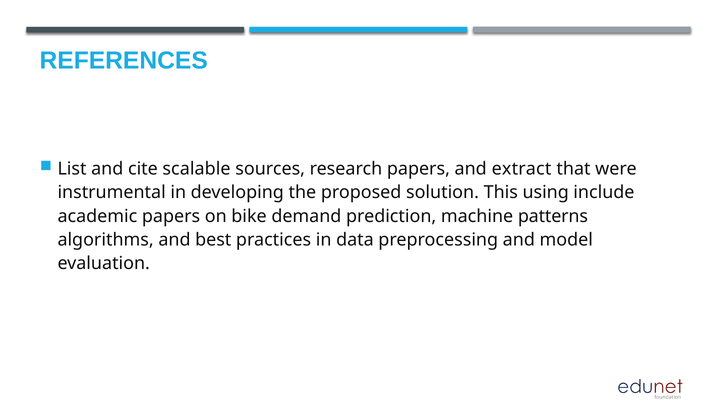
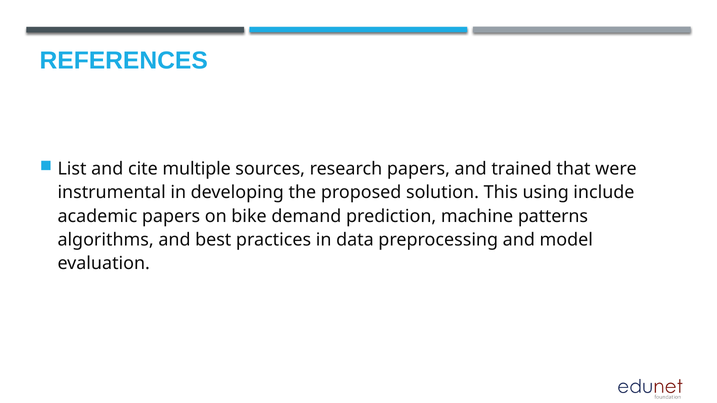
scalable: scalable -> multiple (197, 169)
extract: extract -> trained (522, 169)
